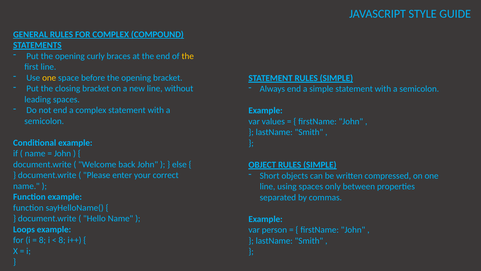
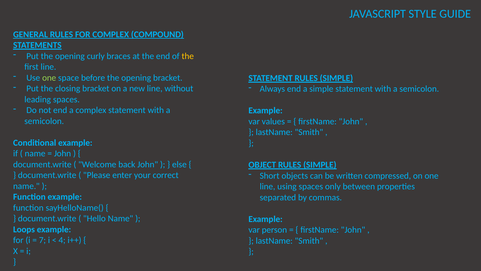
one colour: yellow -> light green (49, 78)
8: 8 -> 7 (42, 240)
8: 8 -> 4 (62, 240)
